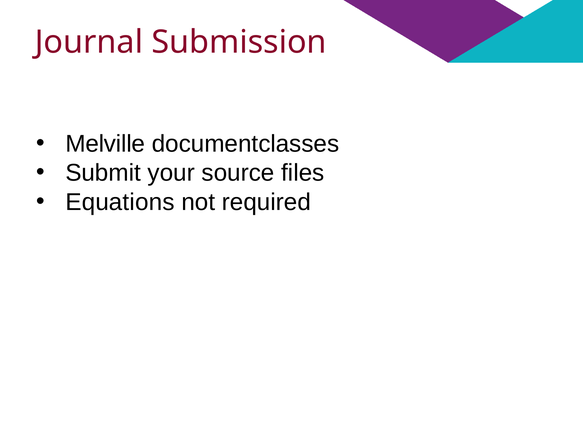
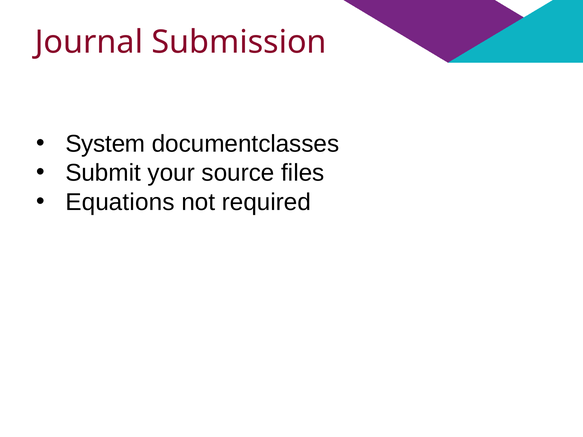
Melville: Melville -> System (105, 144)
